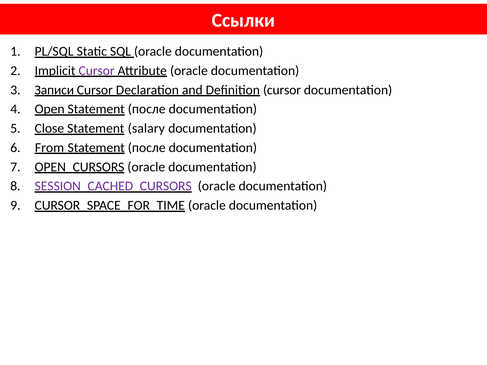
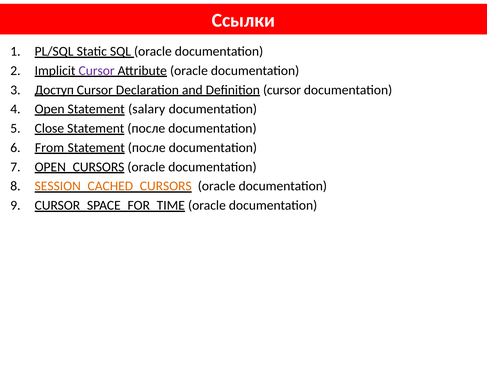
Записи: Записи -> Доступ (54, 90)
Open Statement после: после -> salary (147, 109)
Close Statement salary: salary -> после (146, 128)
SESSION_CACHED_CURSORS colour: purple -> orange (113, 186)
